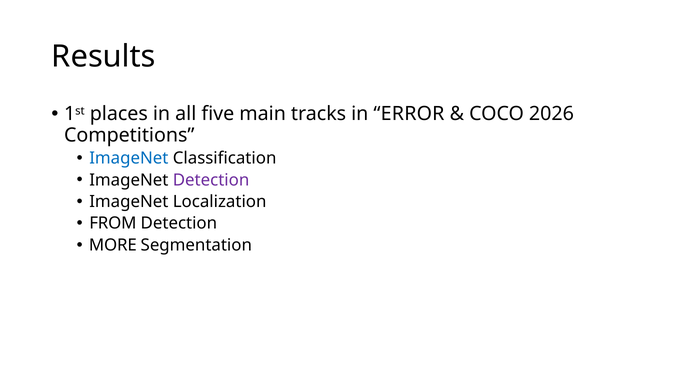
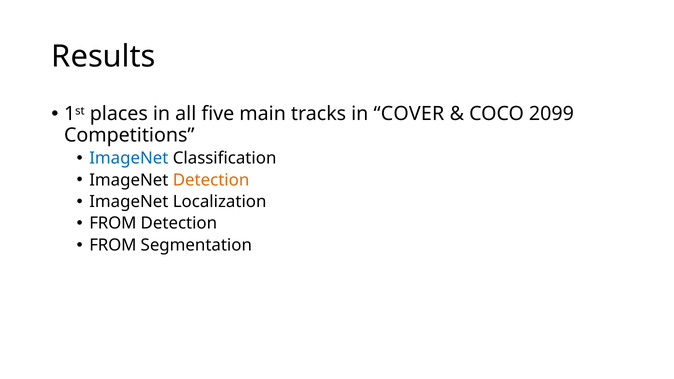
ERROR: ERROR -> COVER (409, 114)
2026: 2026 -> 2099 (551, 114)
Detection colour: purple -> orange (211, 180)
MORE: MORE -> FROM (113, 245)
